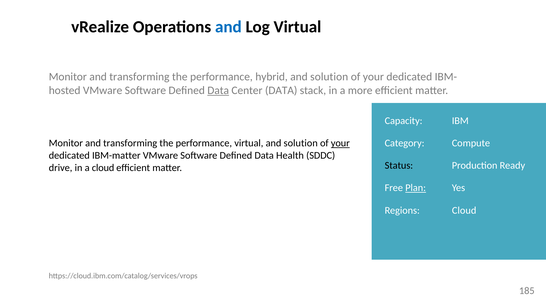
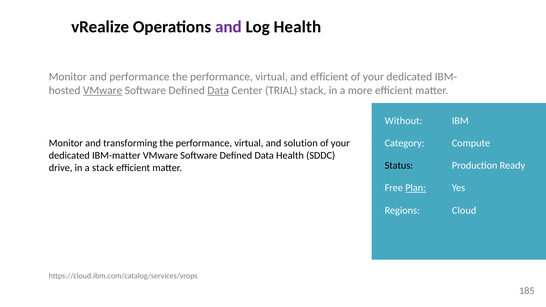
and colour: blue -> purple (228, 27)
Log Virtual: Virtual -> Health (297, 27)
transforming: transforming -> performance (139, 77)
hybrid: hybrid -> virtual (272, 77)
solution: solution -> efficient (329, 77)
VMware underline: none -> present (103, 90)
Center DATA: DATA -> TRIAL (281, 90)
Capacity: Capacity -> Without (404, 121)
your underline: present -> none (340, 143)
a cloud: cloud -> stack (103, 168)
